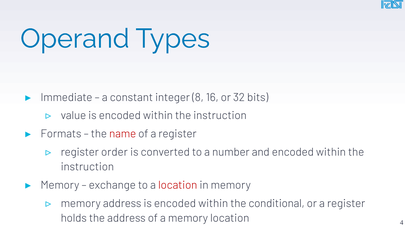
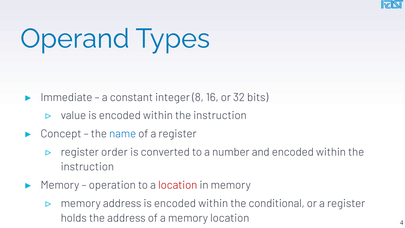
Formats: Formats -> Concept (61, 134)
name colour: red -> blue (123, 134)
exchange: exchange -> operation (112, 185)
